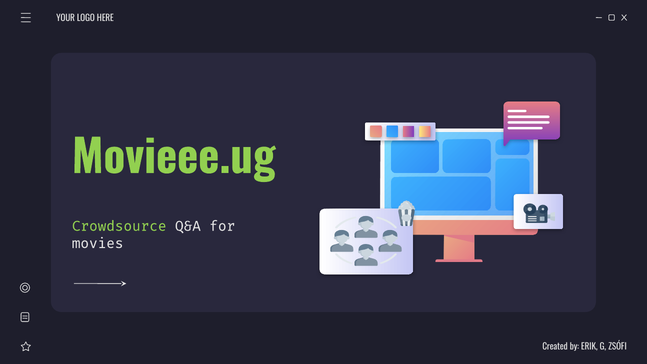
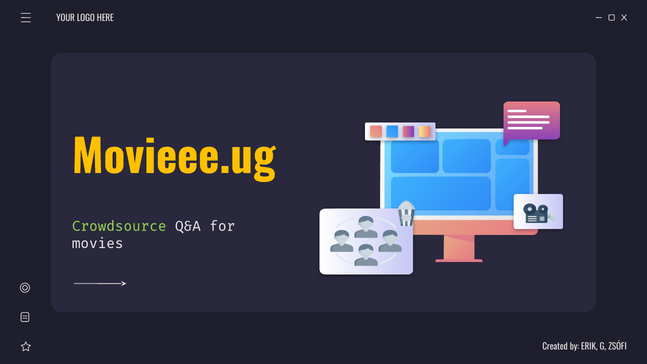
Movieee.ug colour: light green -> yellow (174, 158)
